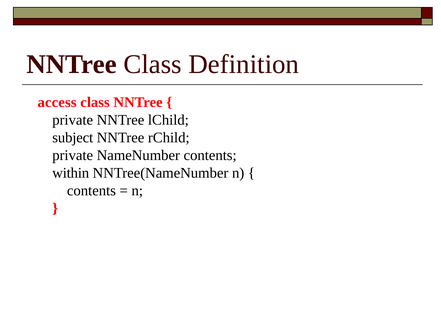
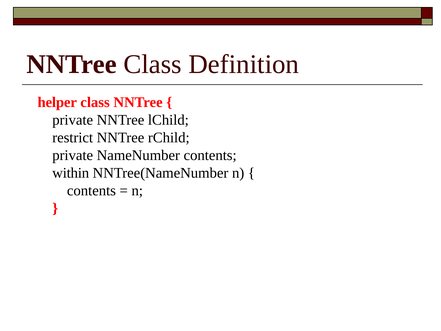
access: access -> helper (57, 102)
subject: subject -> restrict (73, 138)
